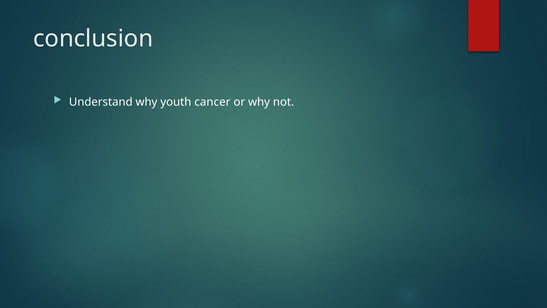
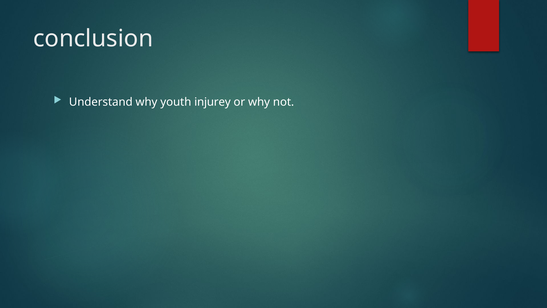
cancer: cancer -> injurey (212, 102)
